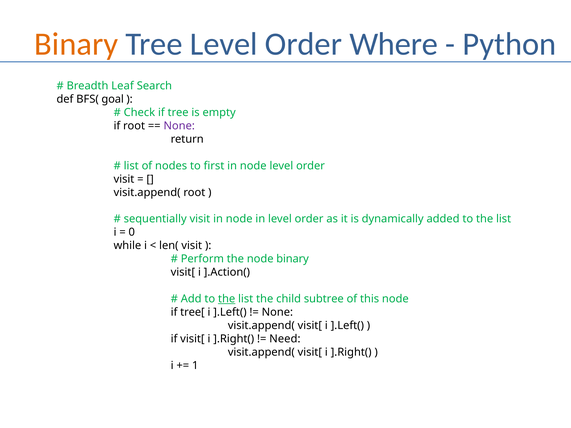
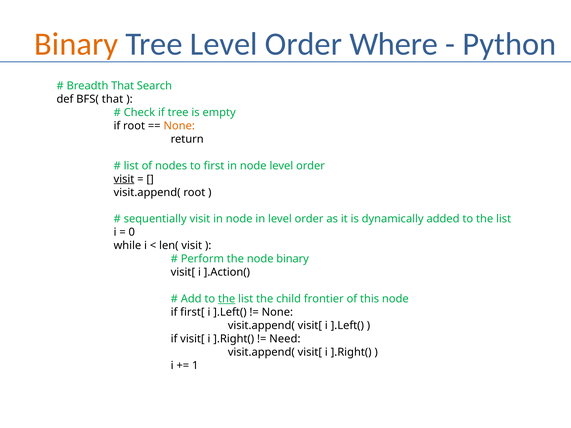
Breadth Leaf: Leaf -> That (123, 86)
BFS( goal: goal -> that (113, 99)
None colour: purple -> orange (179, 126)
visit underline: none -> present (124, 179)
subtree: subtree -> frontier (324, 299)
tree[: tree[ -> first[ (192, 312)
